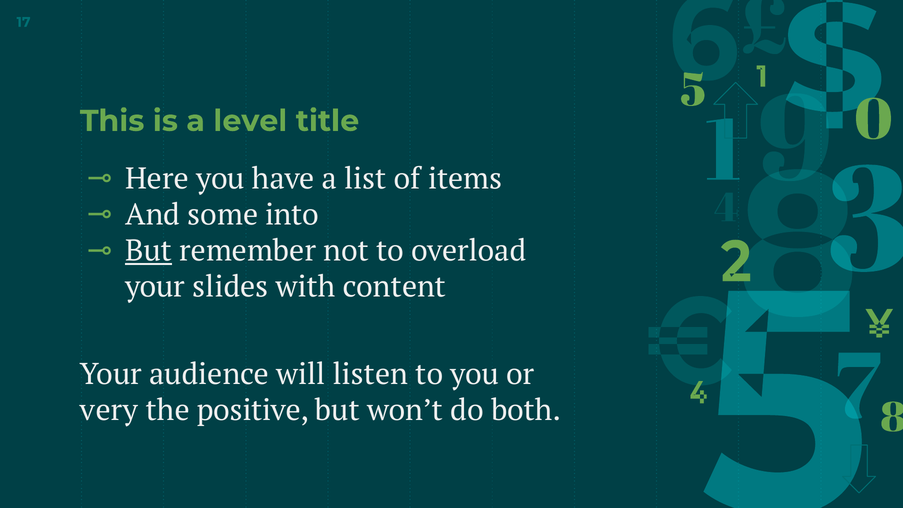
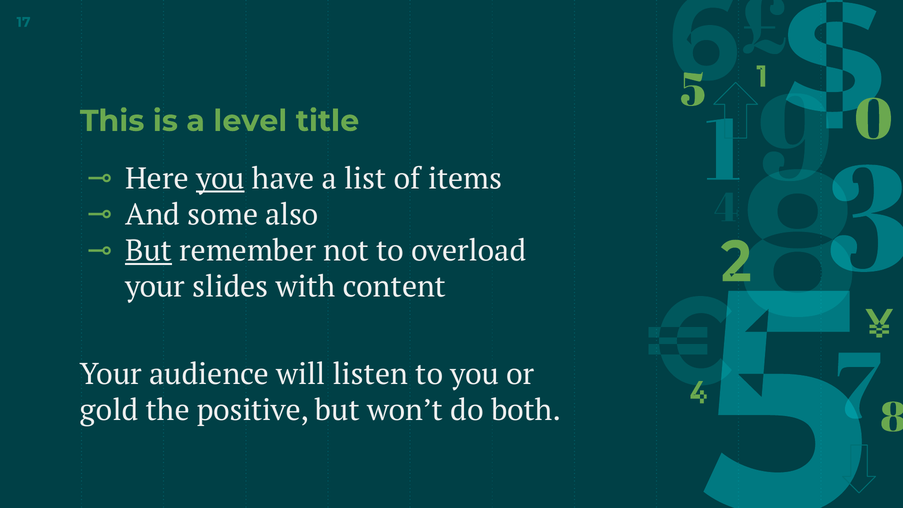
you underline: none -> present (220, 179)
into: into -> also (292, 215)
very: very -> gold (109, 410)
